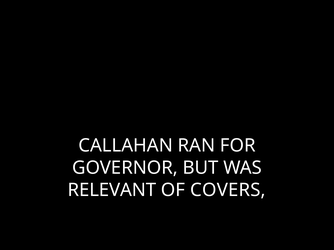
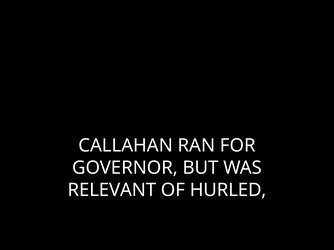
COVERS: COVERS -> HURLED (228, 190)
